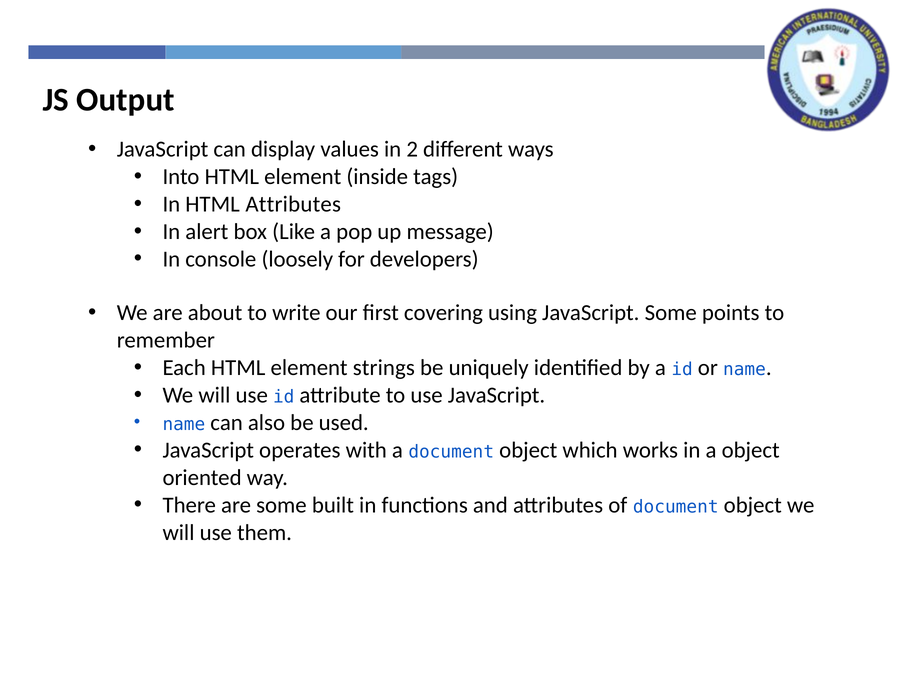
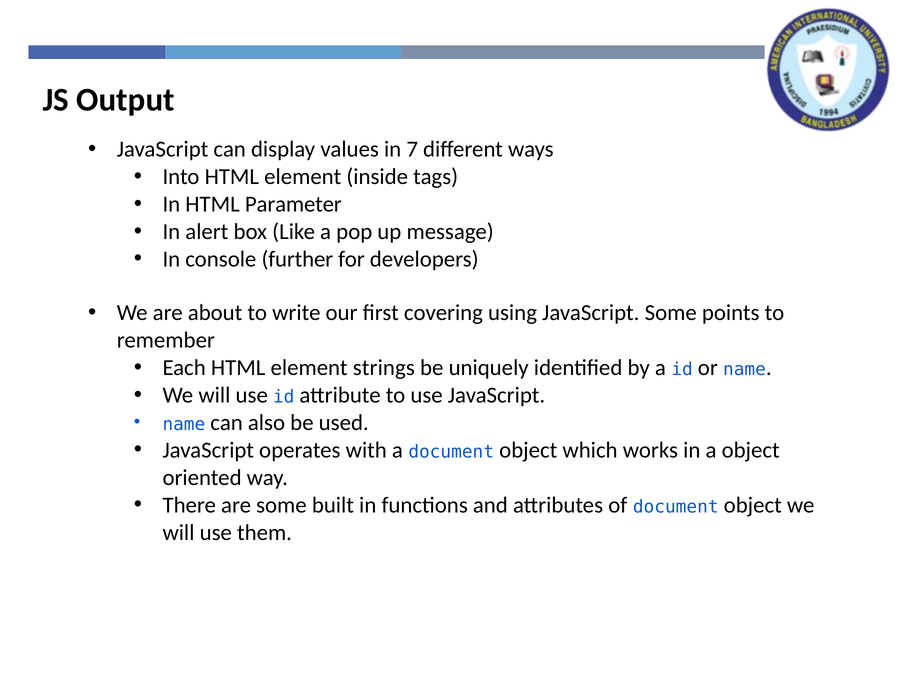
2: 2 -> 7 (412, 149)
HTML Attributes: Attributes -> Parameter (293, 204)
loosely: loosely -> further (297, 259)
